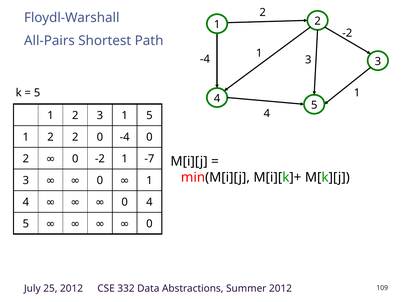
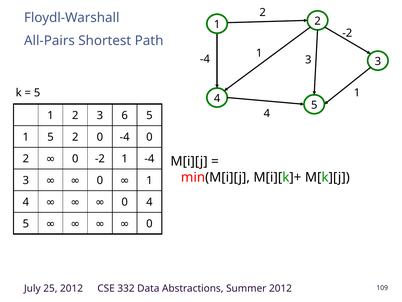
2 3 1: 1 -> 6 (125, 115)
2: 2 -> 5 (51, 137)
-2 1 -7: -7 -> -4 (149, 159)
